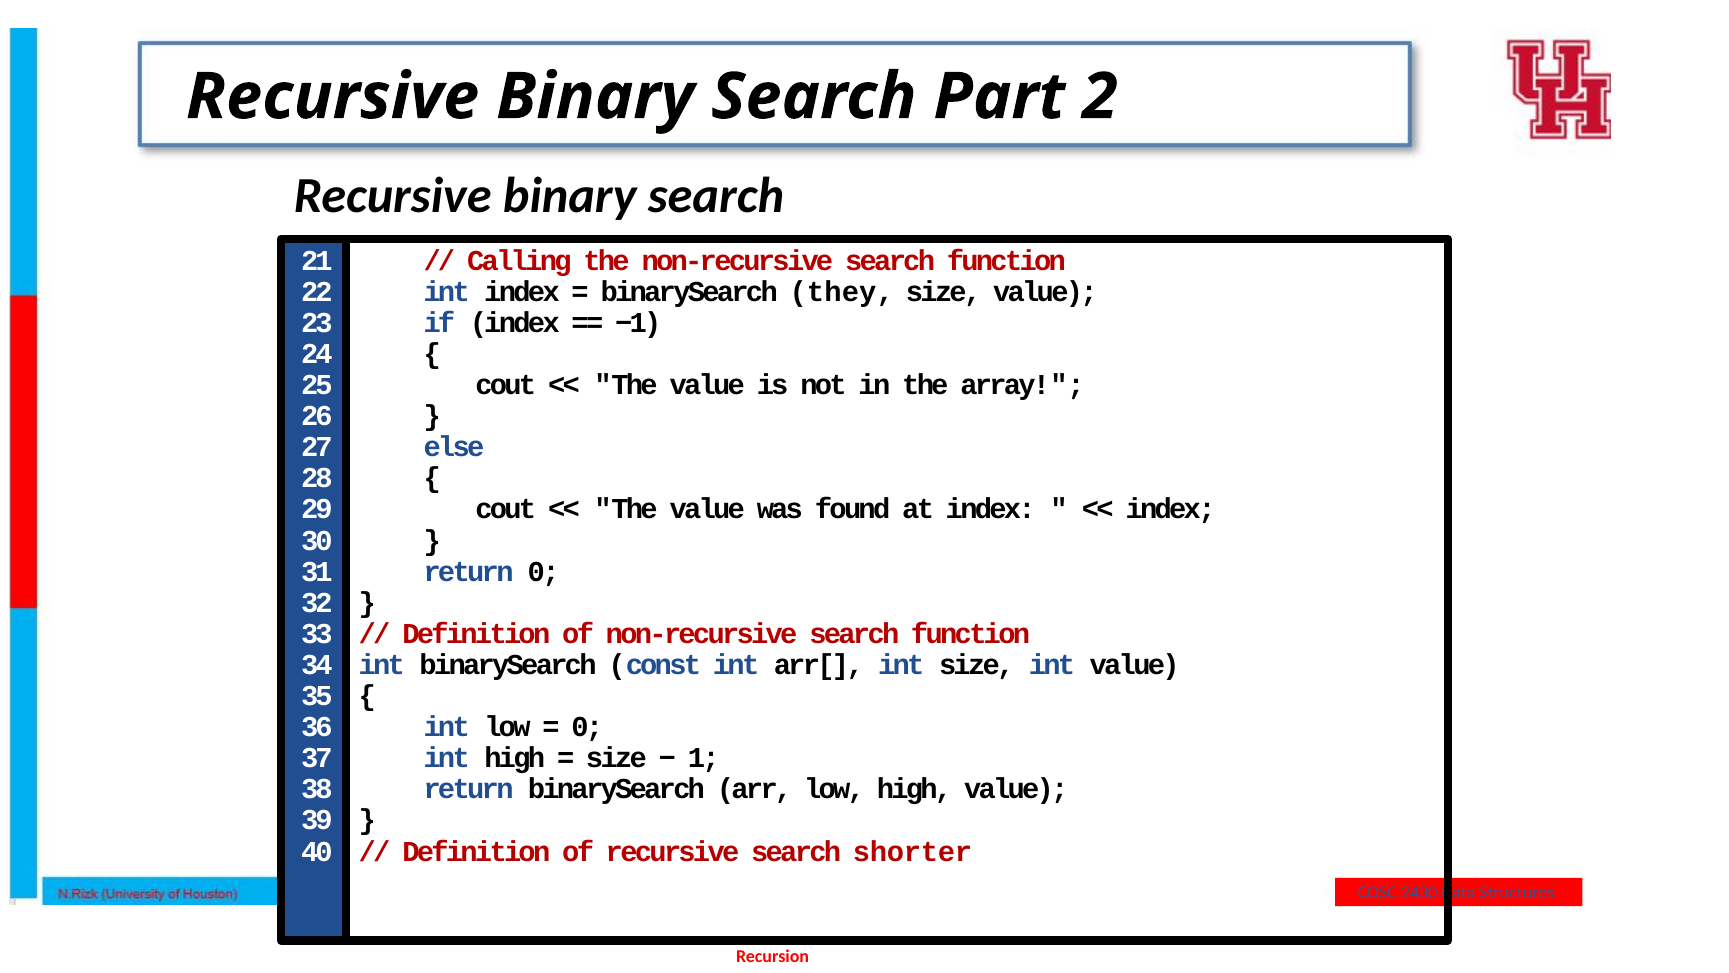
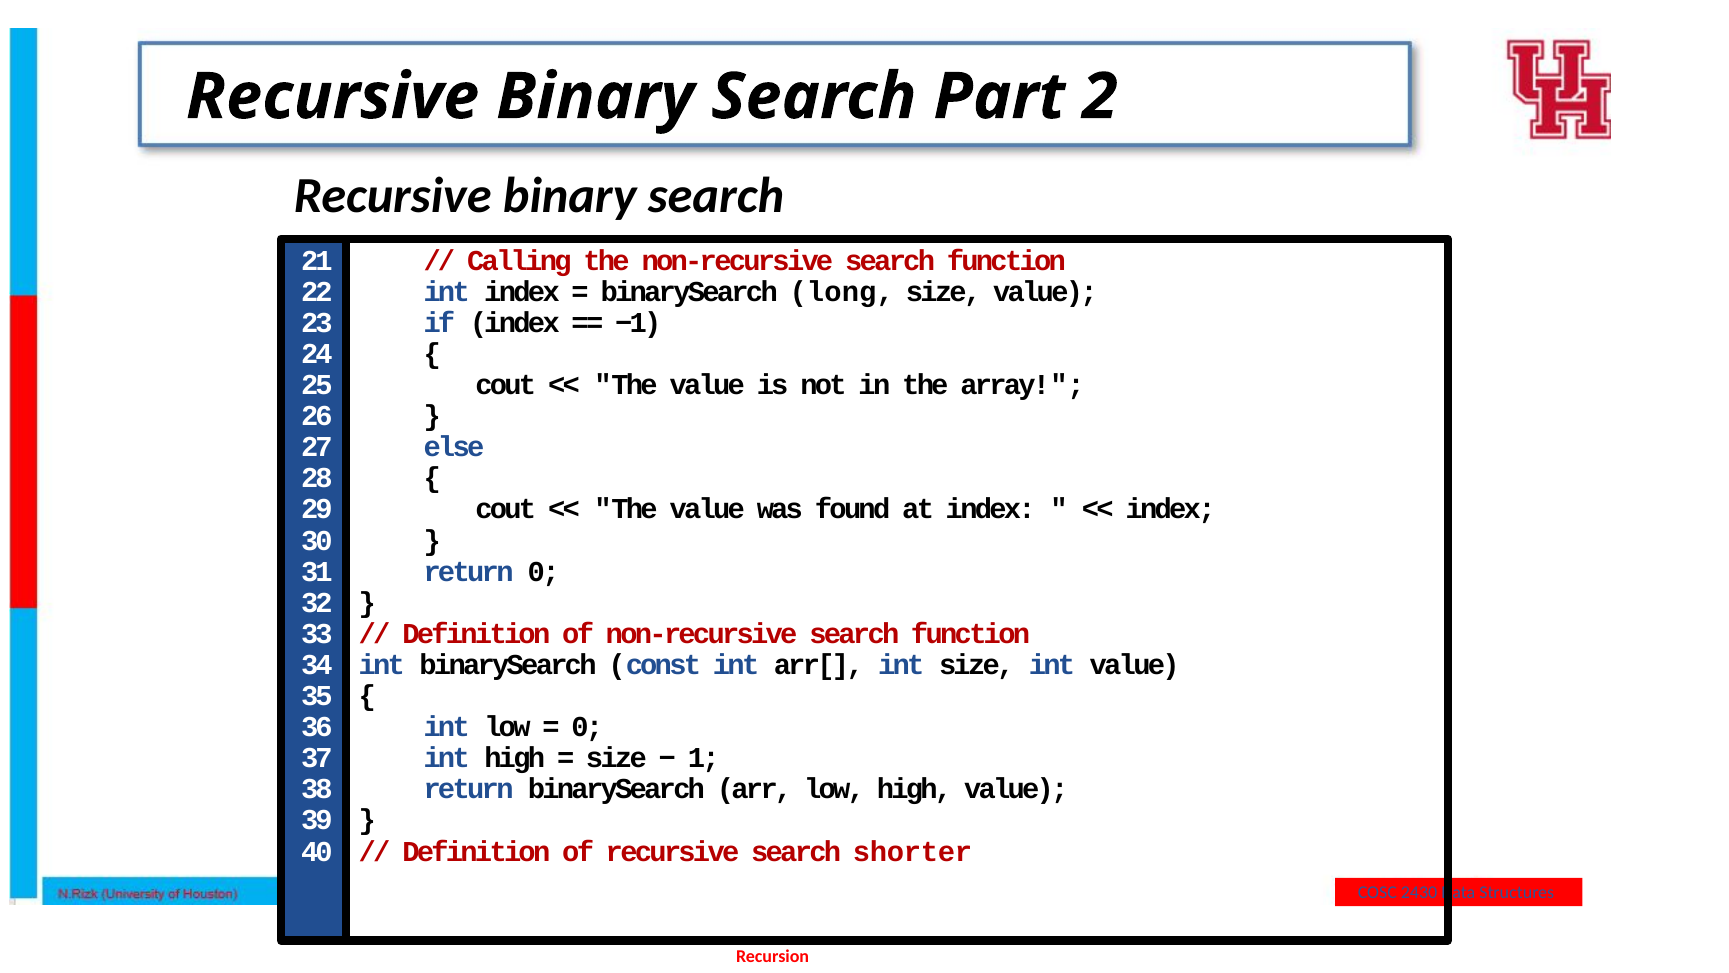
they: they -> long (842, 292)
